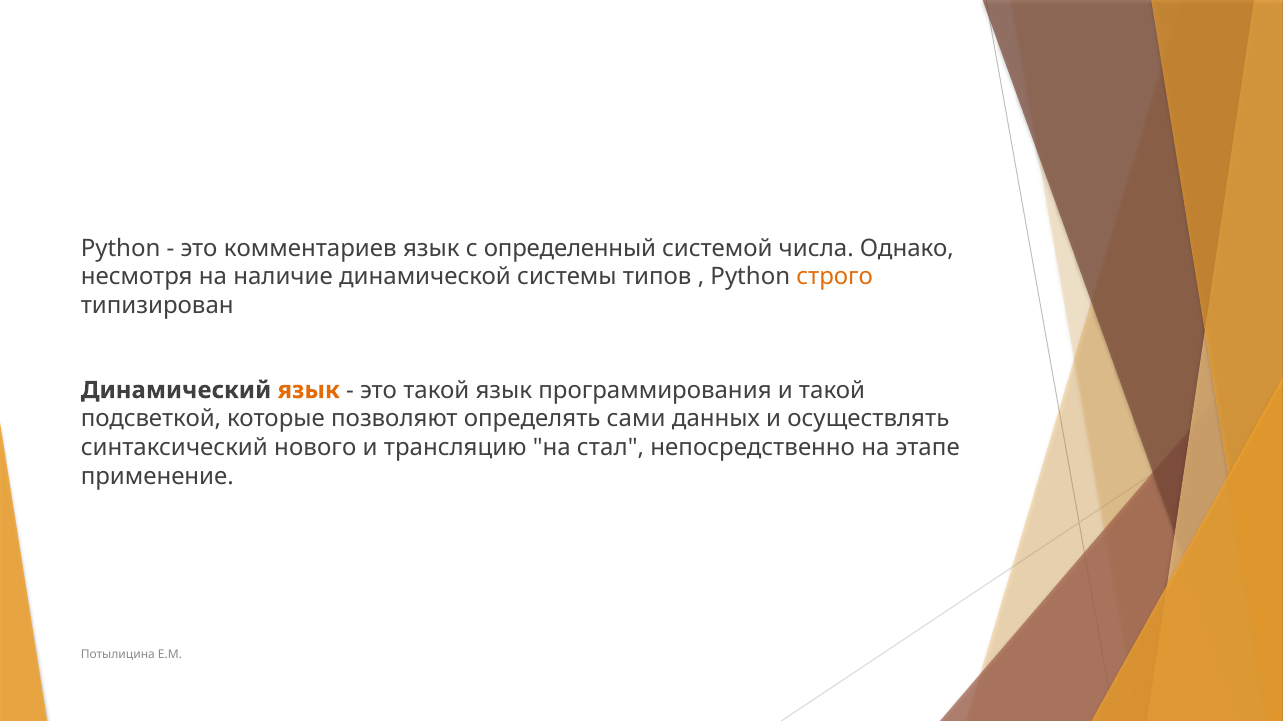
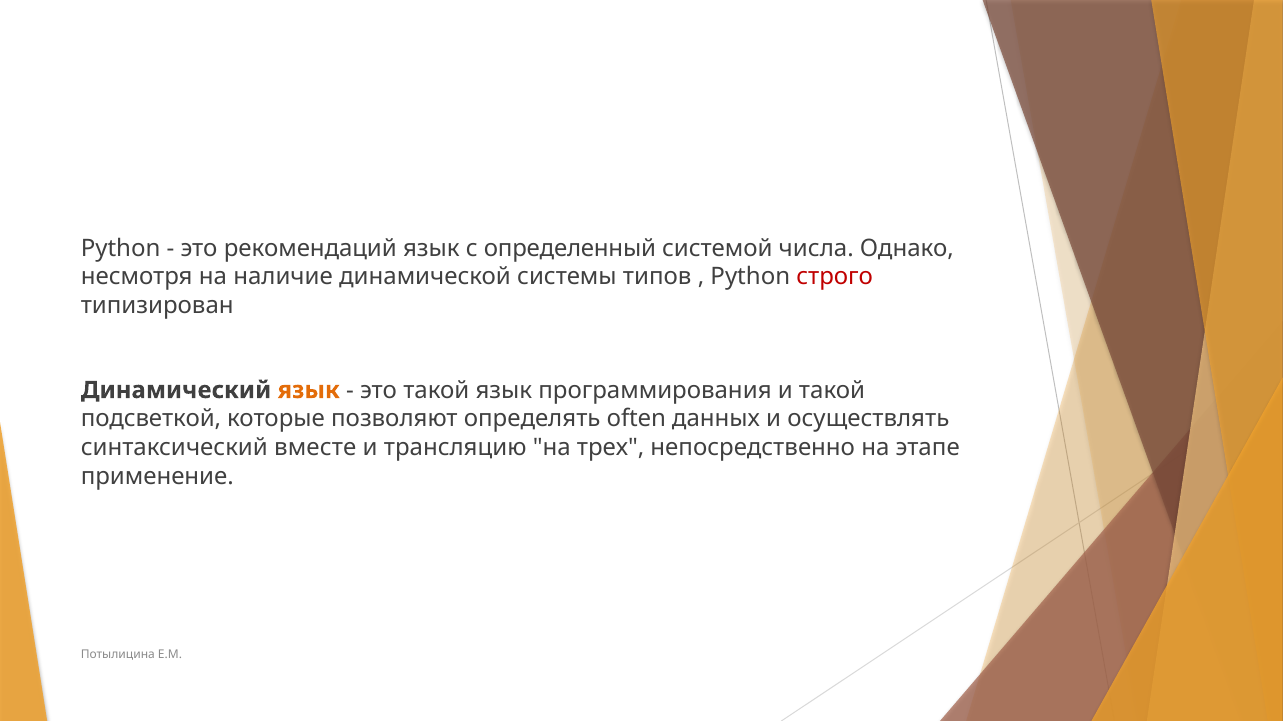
комментариев: комментариев -> рекомендаций (310, 248)
строго colour: orange -> red (835, 277)
сами: сами -> often (636, 419)
нового: нового -> вместе (315, 448)
стал: стал -> трех (611, 448)
